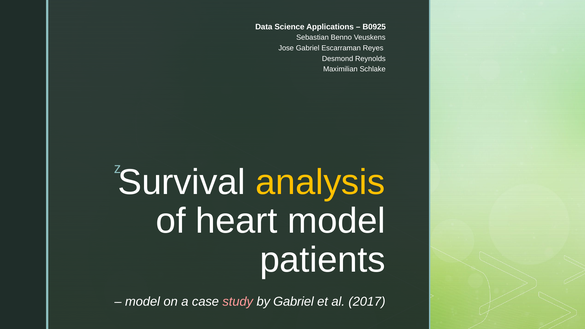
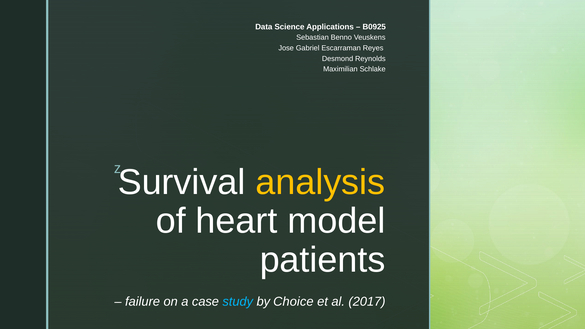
model: model -> failure (143, 302)
study colour: pink -> light blue (238, 302)
by Gabriel: Gabriel -> Choice (293, 302)
